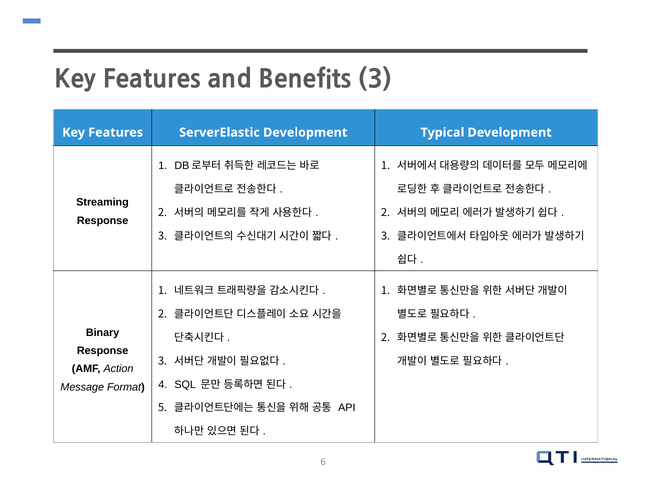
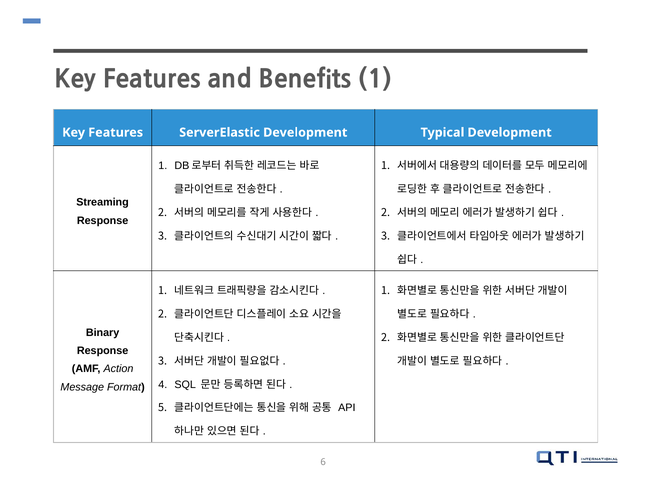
Benefits 3: 3 -> 1 (375, 79)
